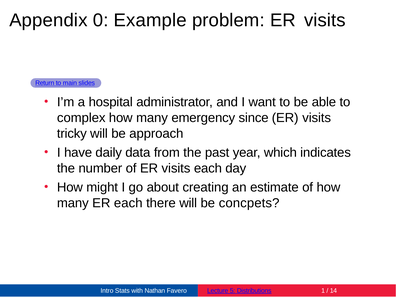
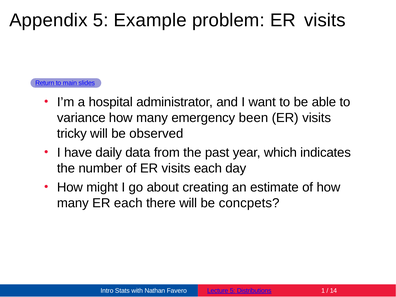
Appendix 0: 0 -> 5 (101, 20)
complex: complex -> variance (81, 118)
since: since -> been (253, 118)
approach: approach -> observed (156, 134)
